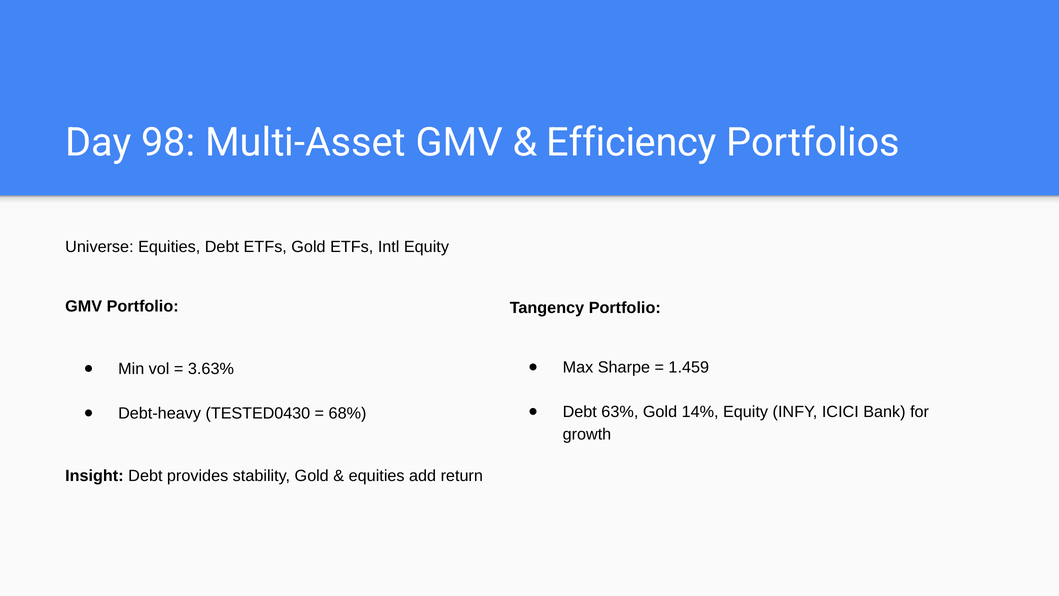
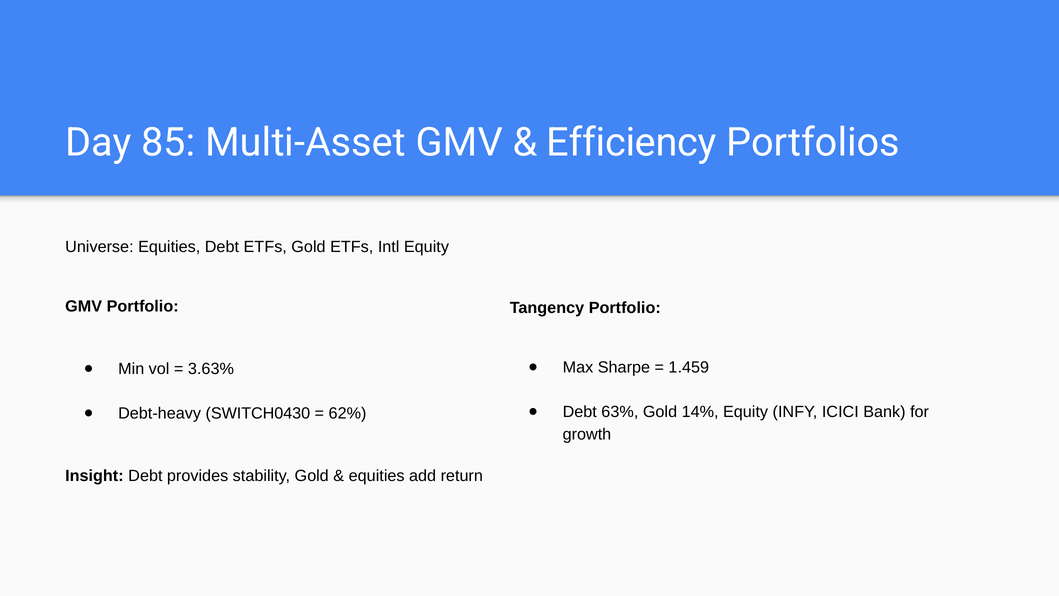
98: 98 -> 85 (168, 143)
TESTED0430: TESTED0430 -> SWITCH0430 (258, 413)
68%: 68% -> 62% (348, 413)
